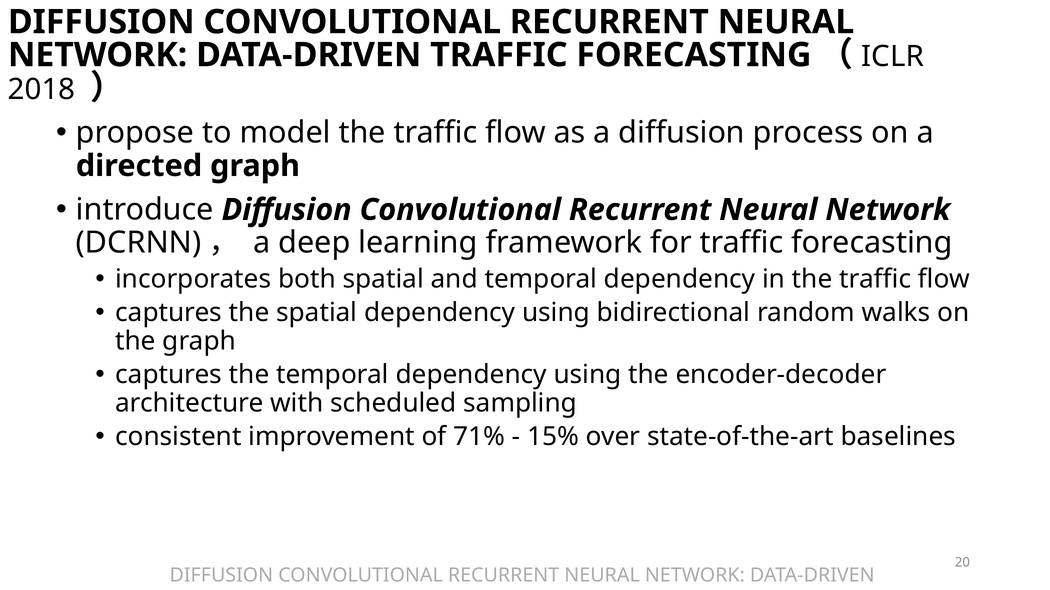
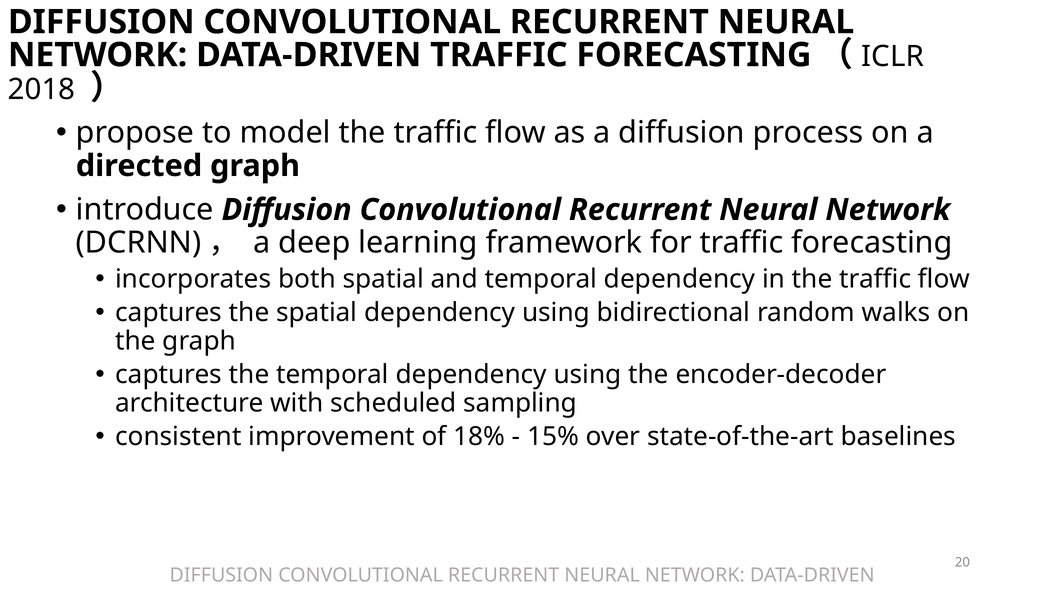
71%: 71% -> 18% (479, 437)
